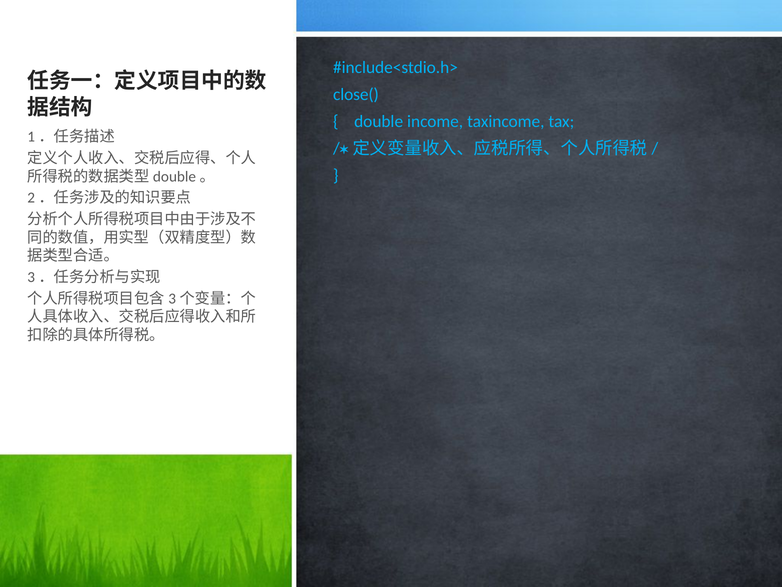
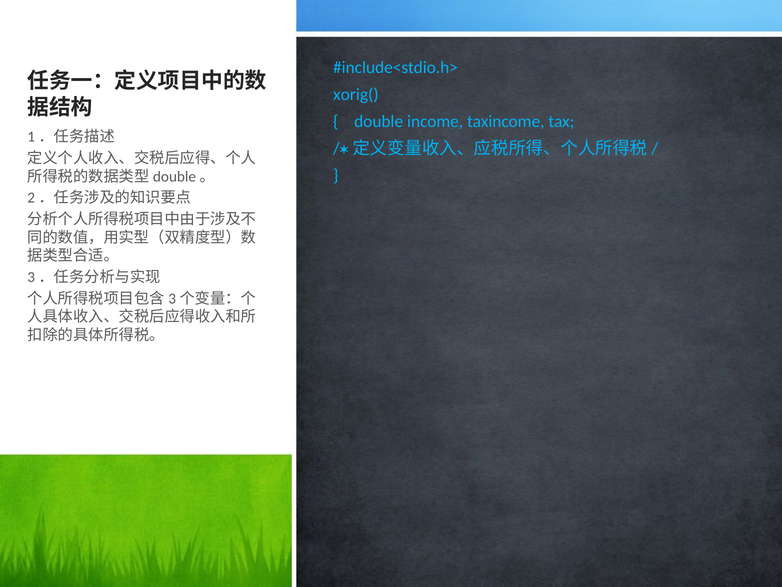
close(: close( -> xorig( (356, 95)
